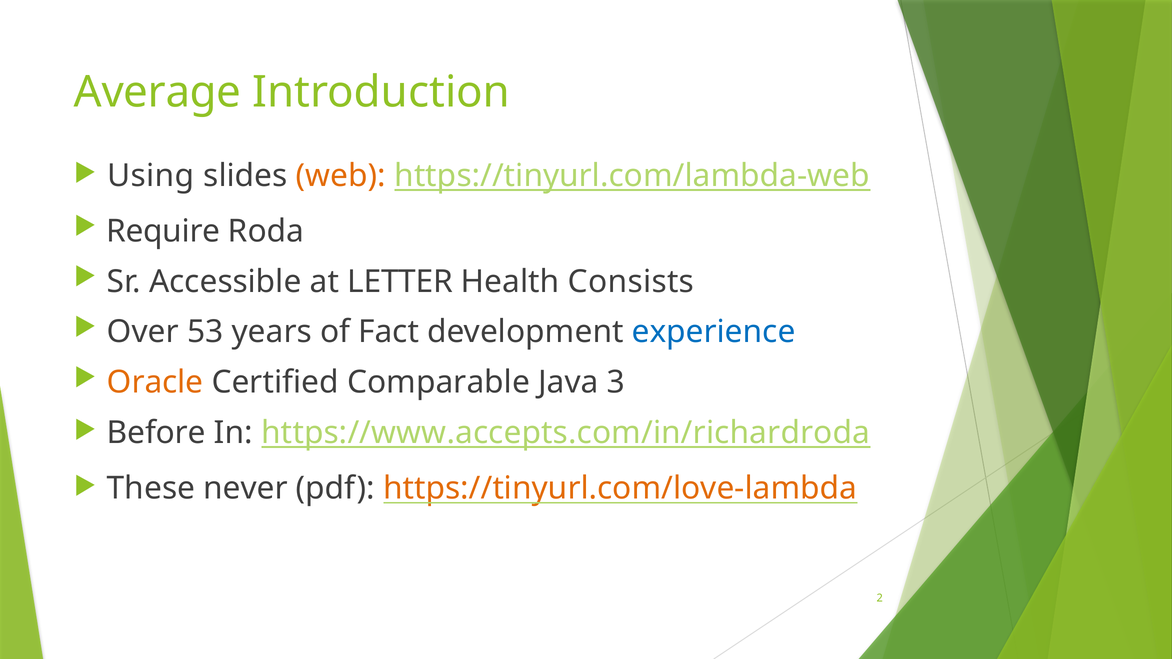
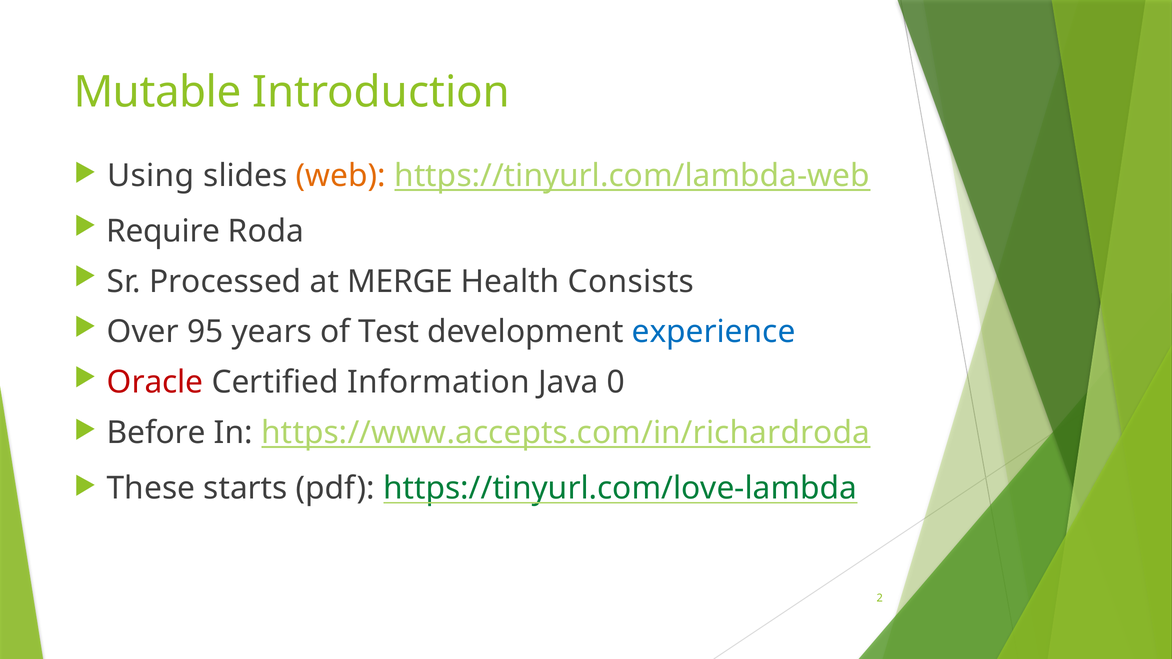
Average: Average -> Mutable (158, 92)
Accessible: Accessible -> Processed (225, 282)
LETTER: LETTER -> MERGE (400, 282)
53: 53 -> 95 (205, 332)
Fact: Fact -> Test (389, 332)
Oracle colour: orange -> red (155, 382)
Comparable: Comparable -> Information (438, 382)
3: 3 -> 0 (616, 382)
never: never -> starts (245, 488)
https://tinyurl.com/love-lambda colour: orange -> green (620, 488)
